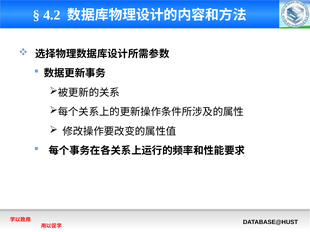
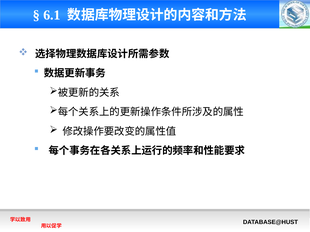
4.2: 4.2 -> 6.1 (52, 15)
